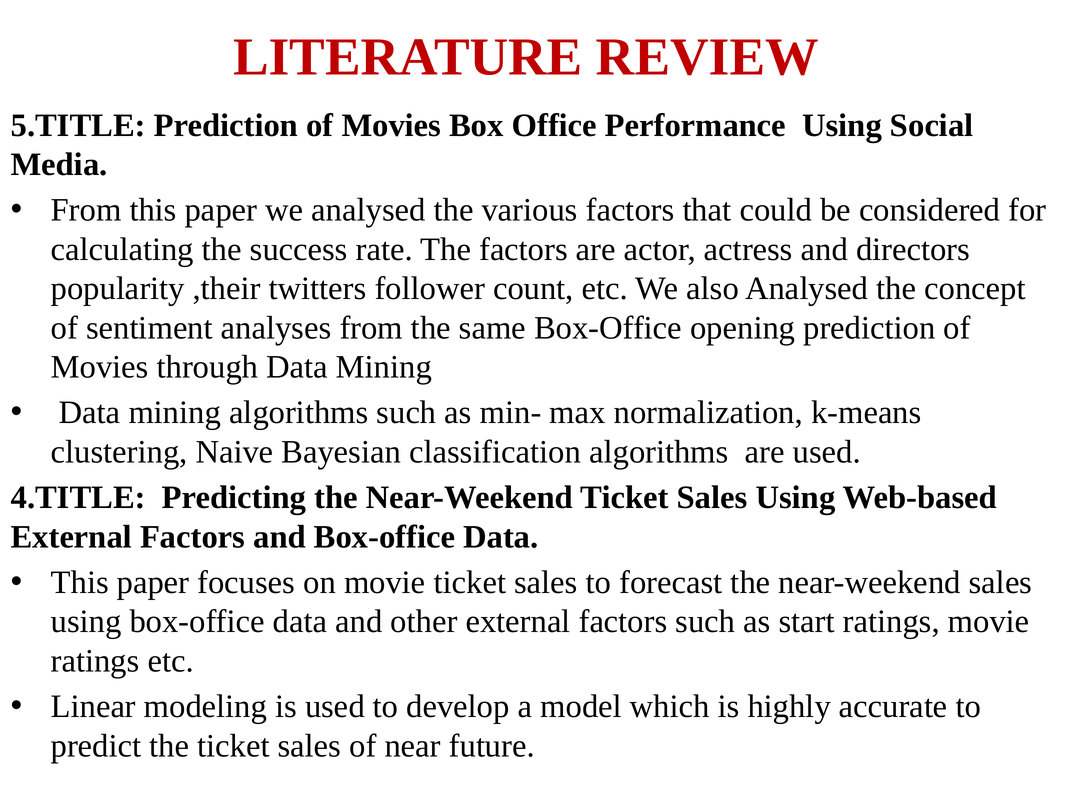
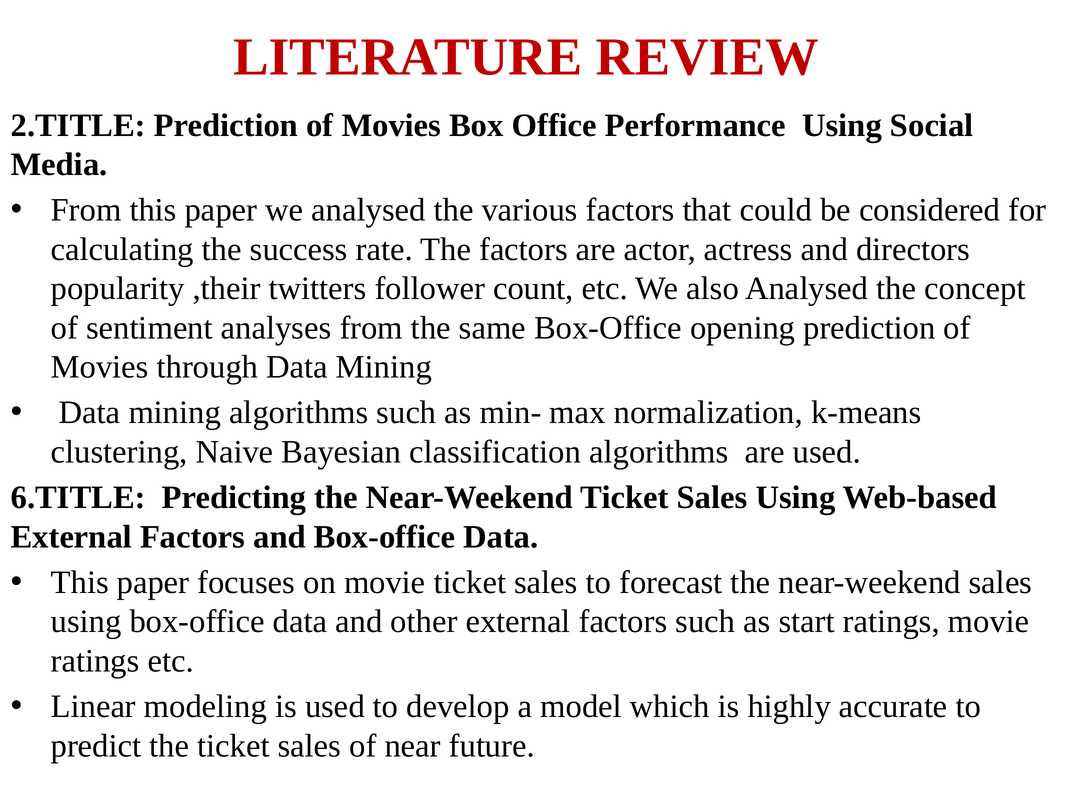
5.TITLE: 5.TITLE -> 2.TITLE (78, 125)
4.TITLE: 4.TITLE -> 6.TITLE (78, 498)
